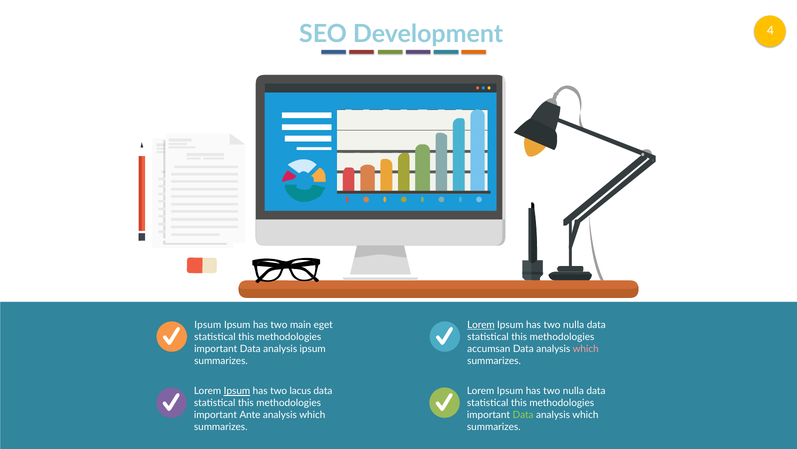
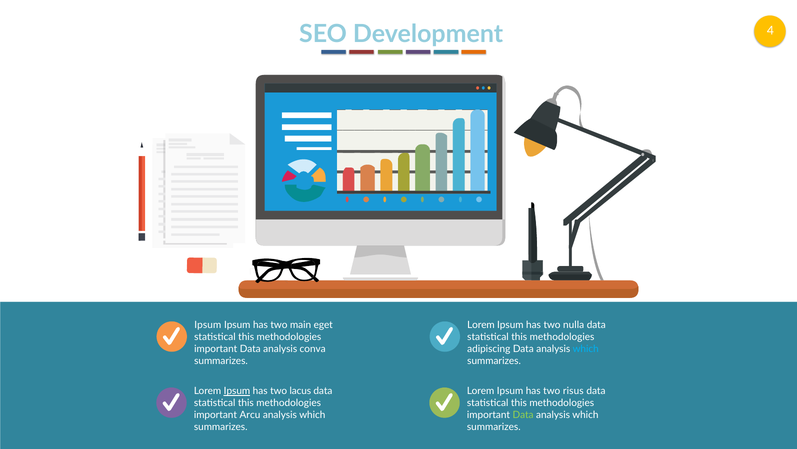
Lorem underline: present -> none (481, 325)
analysis ipsum: ipsum -> conva (313, 349)
accumsan: accumsan -> adipiscing (489, 349)
which colour: pink -> light blue (586, 349)
nulla: nulla -> risus (573, 392)
Ante: Ante -> Arcu (250, 416)
